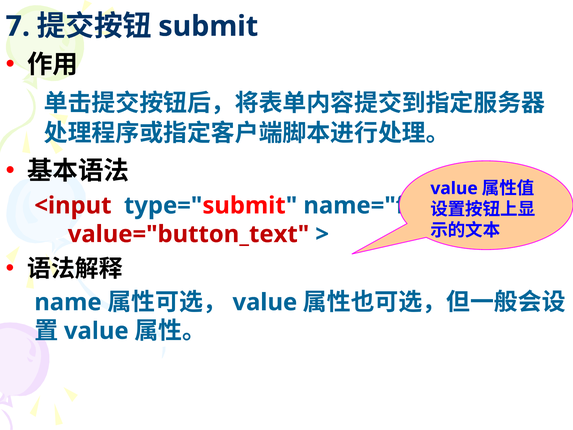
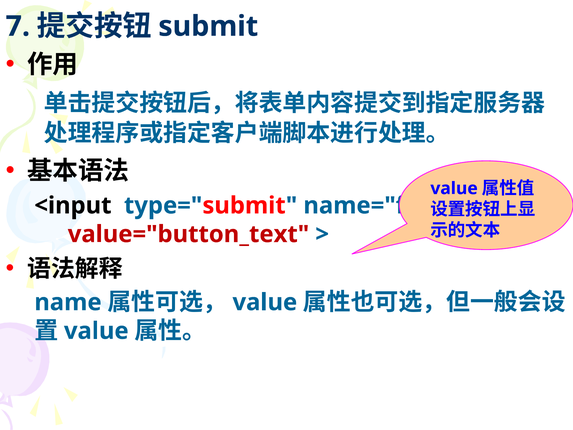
<input colour: red -> black (73, 205)
